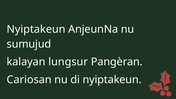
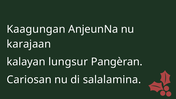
Nyiptakeun: Nyiptakeun -> Kaagungan (36, 29)
sumujud: sumujud -> karajaan (29, 44)
di nyiptakeun: nyiptakeun -> salalamina (112, 80)
